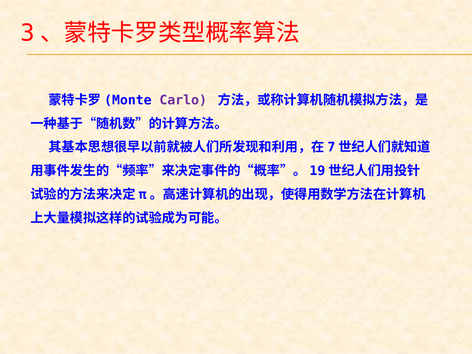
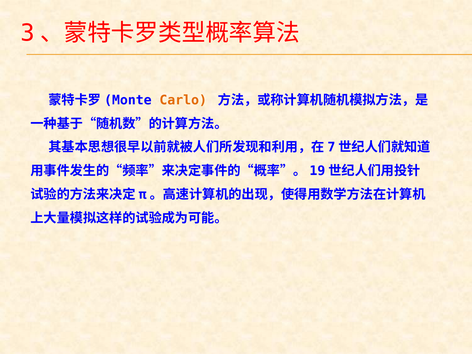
Carlo colour: purple -> orange (183, 100)
